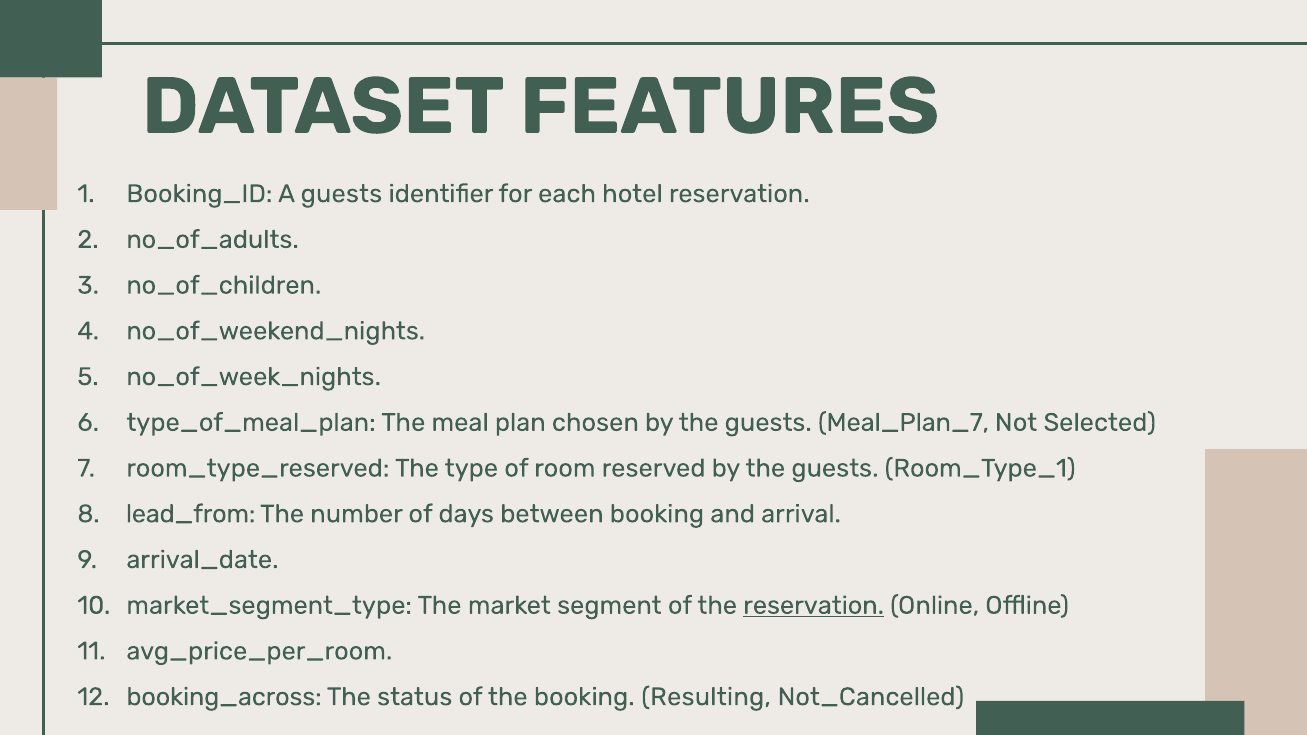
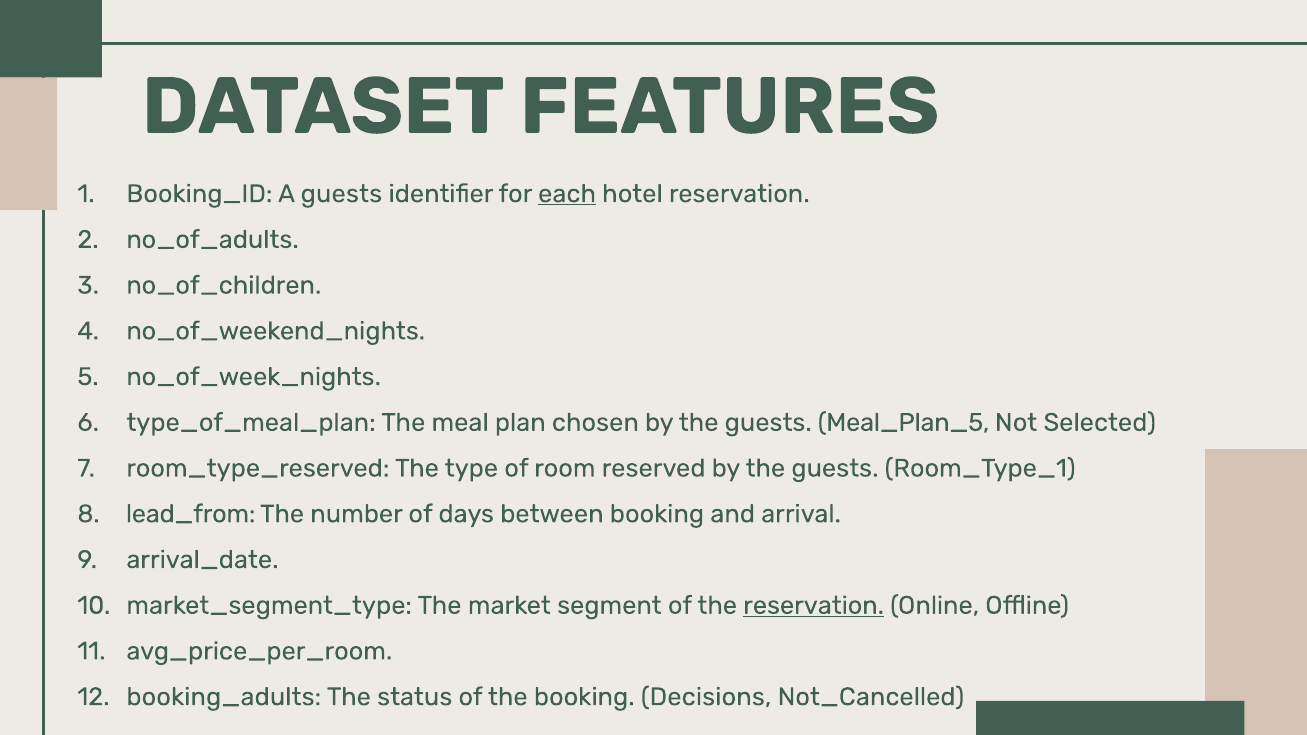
each underline: none -> present (567, 194)
Meal_Plan_7: Meal_Plan_7 -> Meal_Plan_5 (904, 423)
booking_across: booking_across -> booking_adults (224, 697)
Resulting: Resulting -> Decisions (706, 697)
